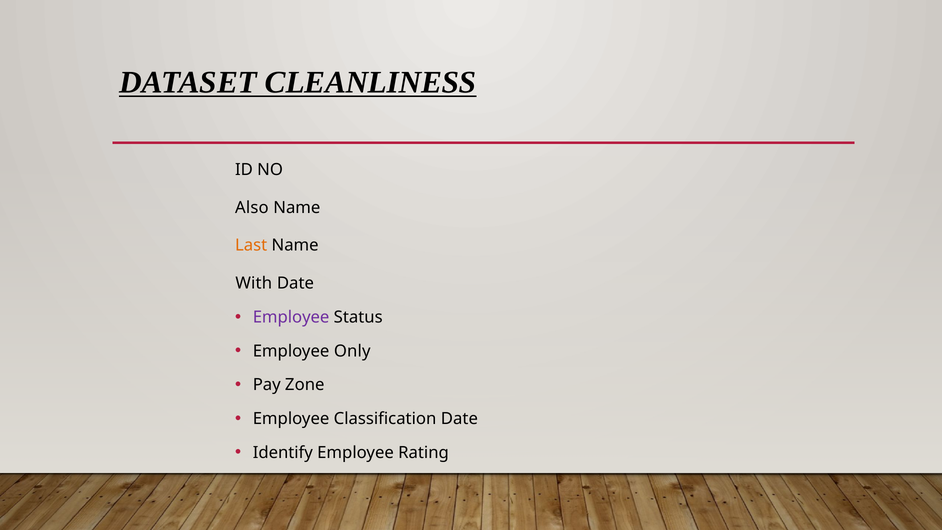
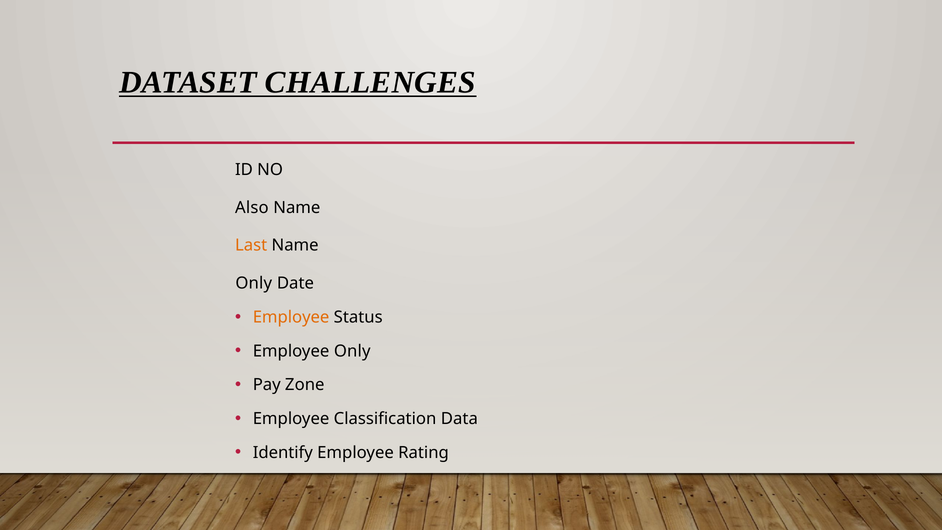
CLEANLINESS: CLEANLINESS -> CHALLENGES (370, 82)
With: With -> Only (254, 283)
Employee colour: purple -> orange (291, 317)
Classification Date: Date -> Data (459, 419)
